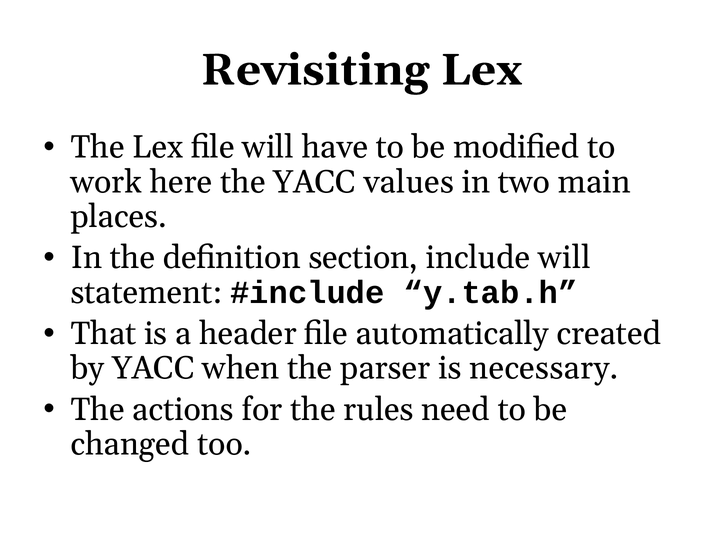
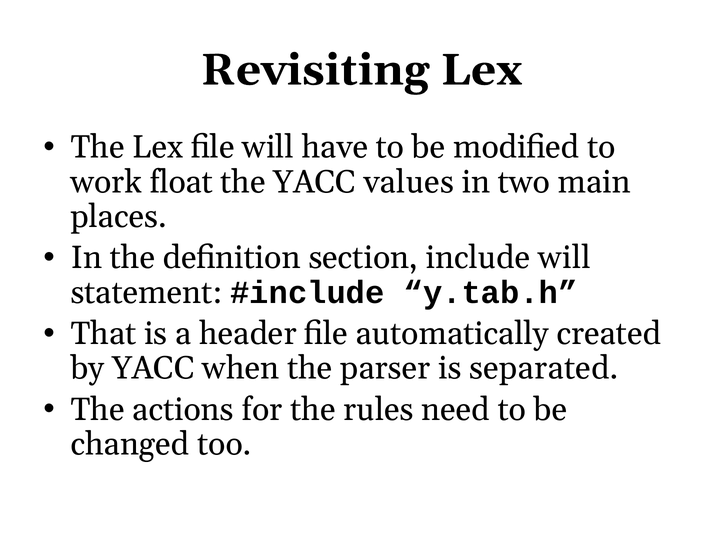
here: here -> float (181, 182)
necessary: necessary -> separated (544, 369)
